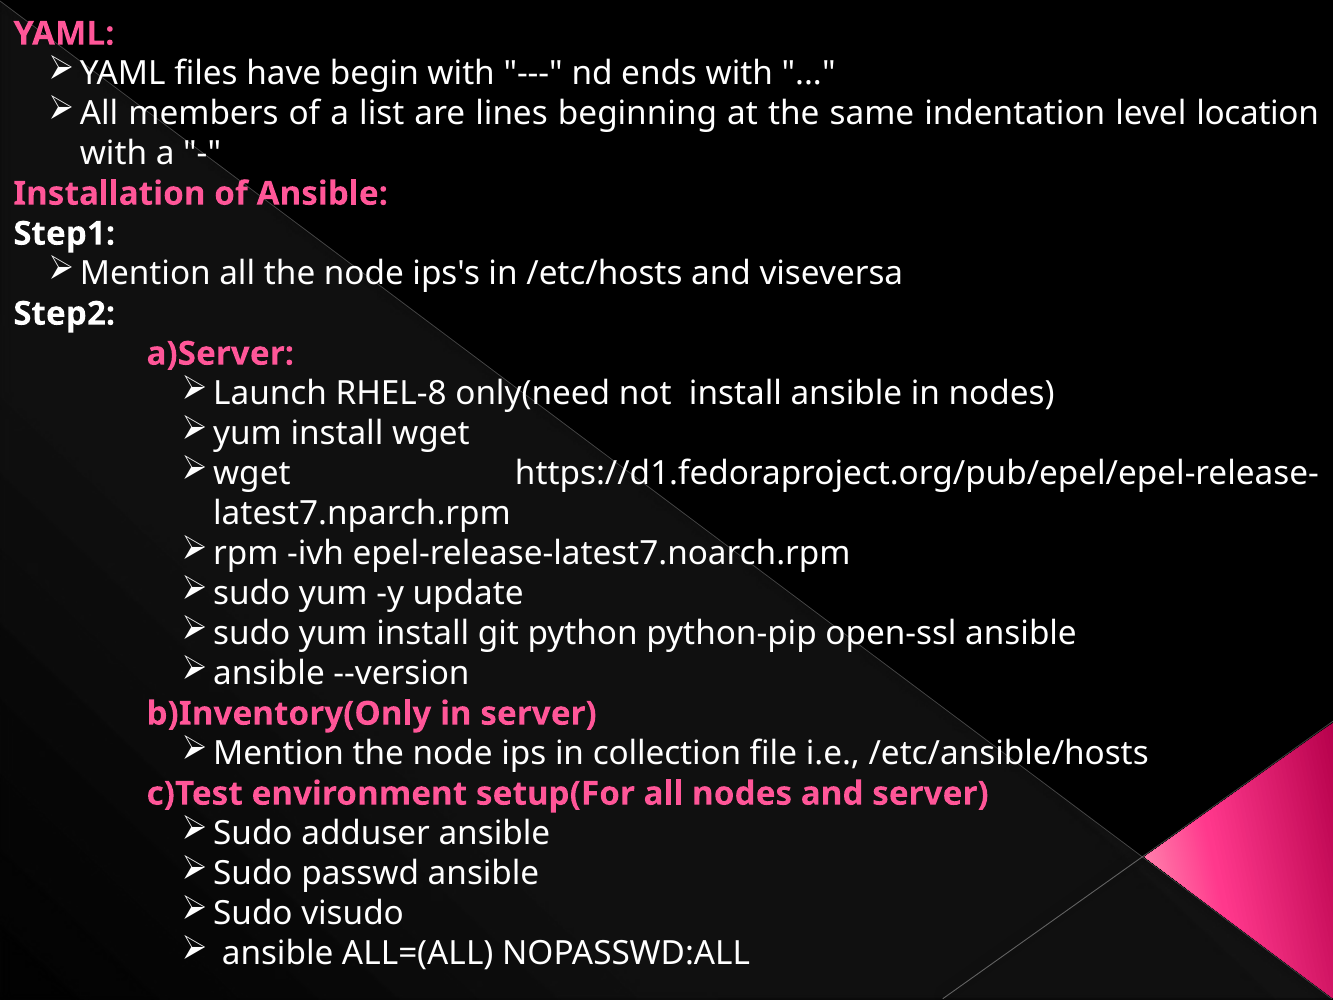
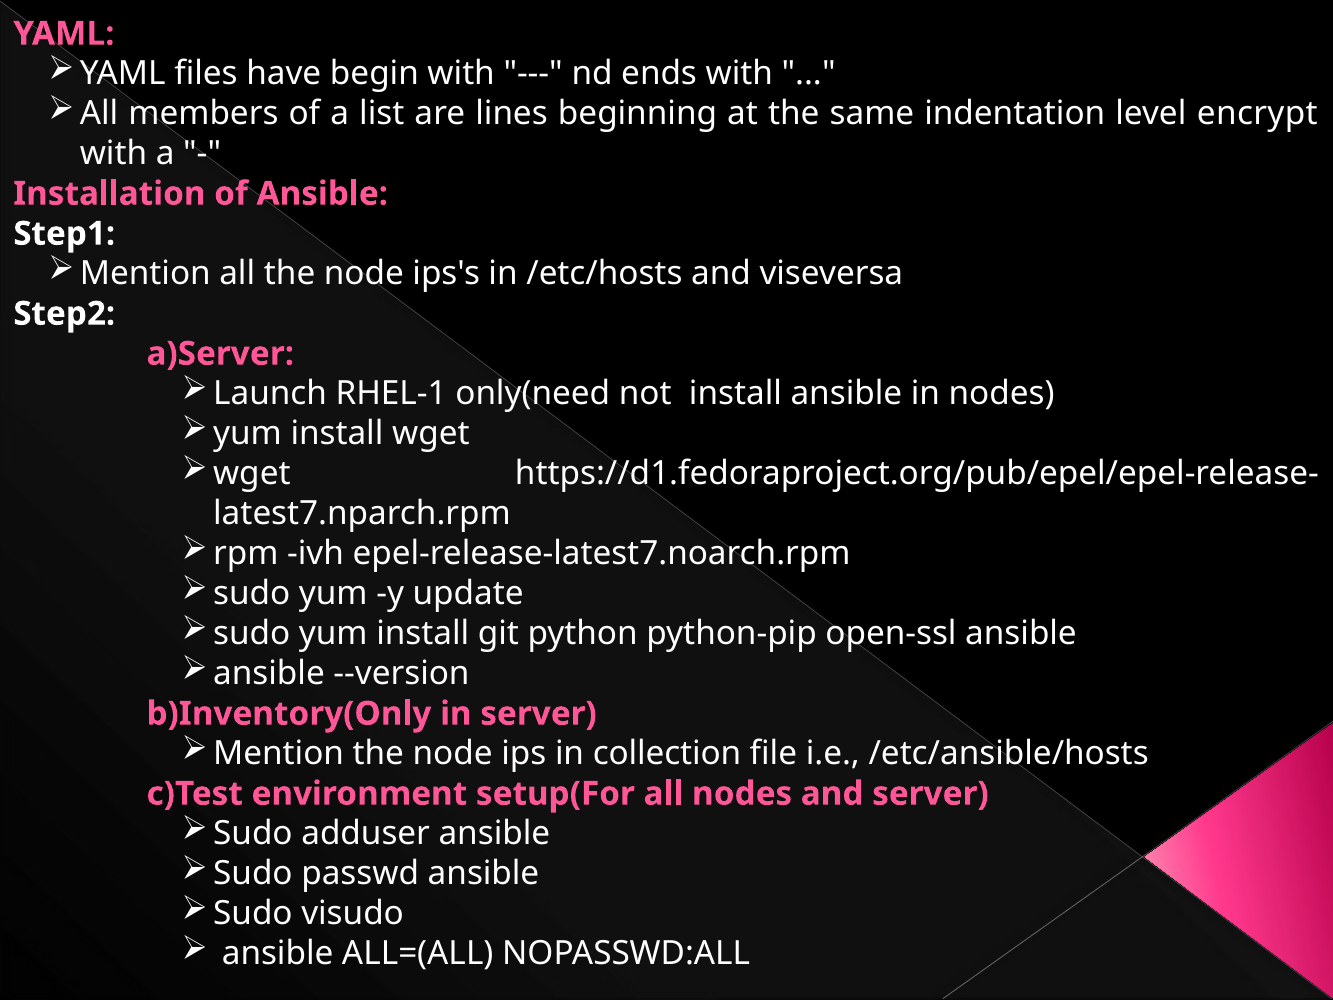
location: location -> encrypt (1257, 114)
RHEL-8: RHEL-8 -> RHEL-1 (391, 394)
